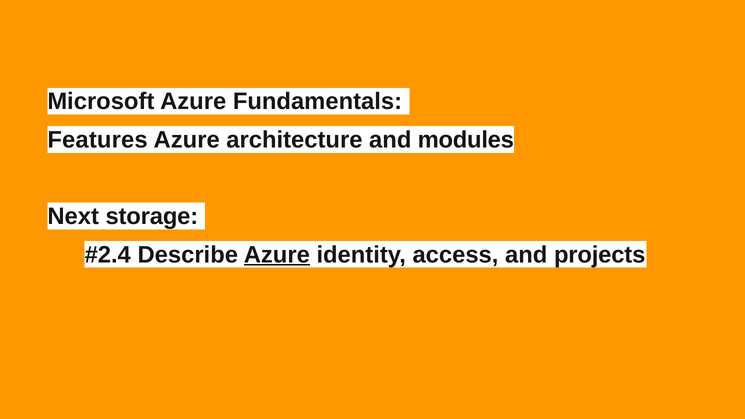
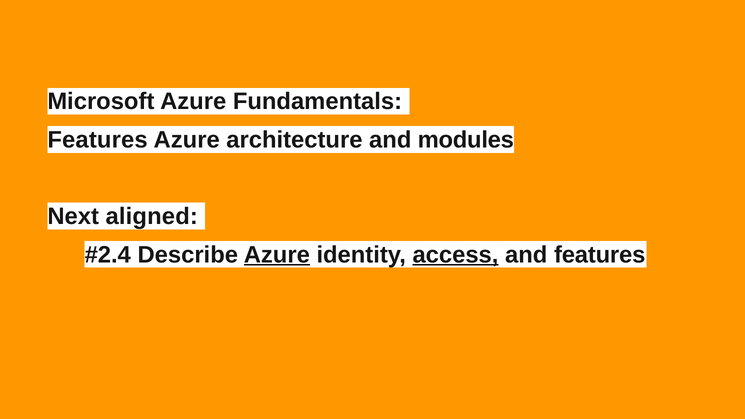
storage: storage -> aligned (152, 216)
access underline: none -> present (455, 255)
and projects: projects -> features (600, 255)
